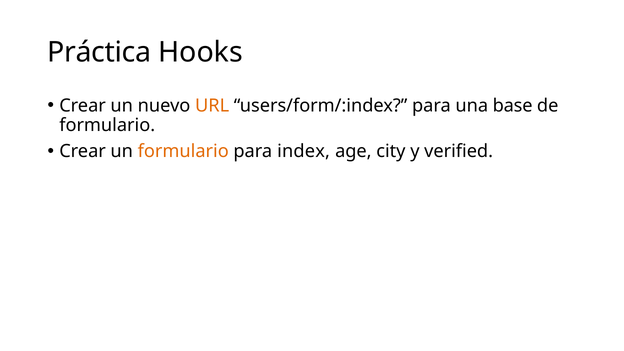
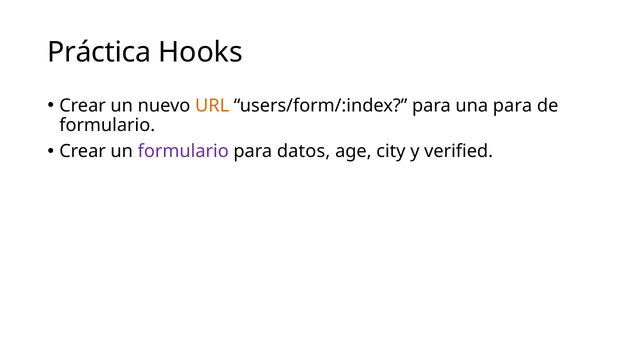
una base: base -> para (513, 106)
formulario colour: orange -> purple (183, 151)
index: index -> datos (304, 151)
